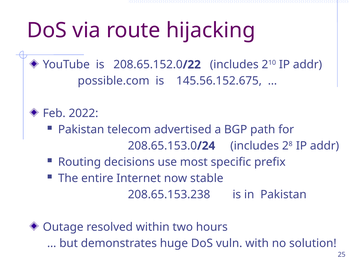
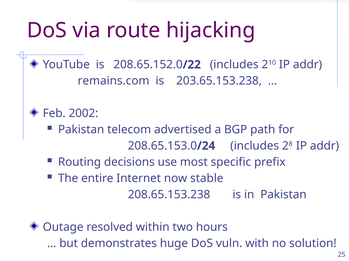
possible.com: possible.com -> remains.com (114, 81)
145.56.152.675: 145.56.152.675 -> 203.65.153.238 (219, 81)
2022: 2022 -> 2002 (83, 114)
